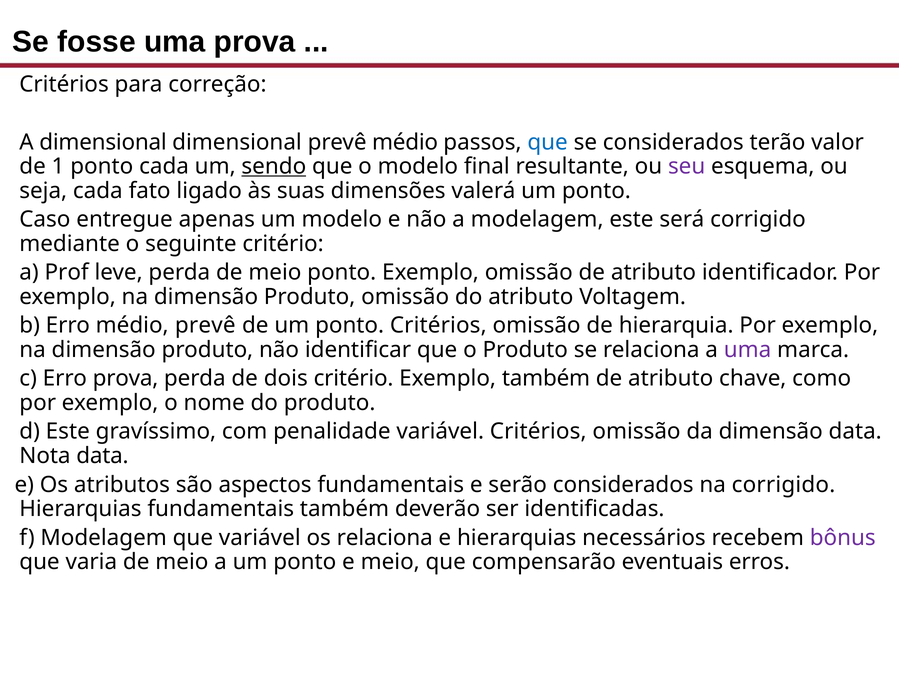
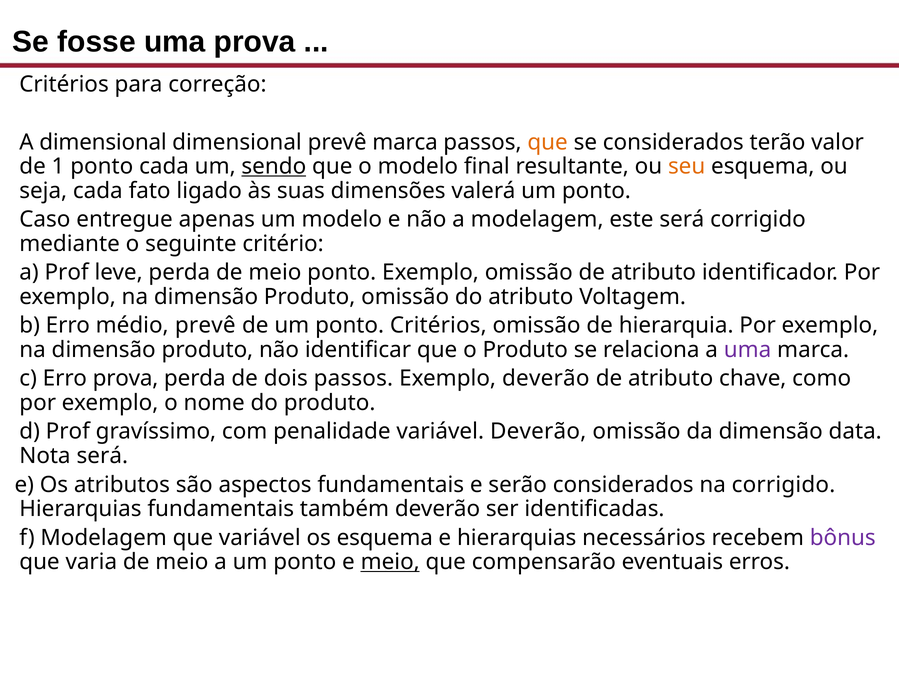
prevê médio: médio -> marca (405, 142)
que colour: blue -> orange (548, 142)
seu colour: purple -> orange (687, 166)
dois critério: critério -> passos (353, 379)
Exemplo também: também -> deverão (546, 379)
d Este: Este -> Prof (68, 432)
variável Critérios: Critérios -> Deverão (538, 432)
Nota data: data -> será (102, 456)
os relaciona: relaciona -> esquema (385, 538)
meio underline: none -> present (390, 562)
